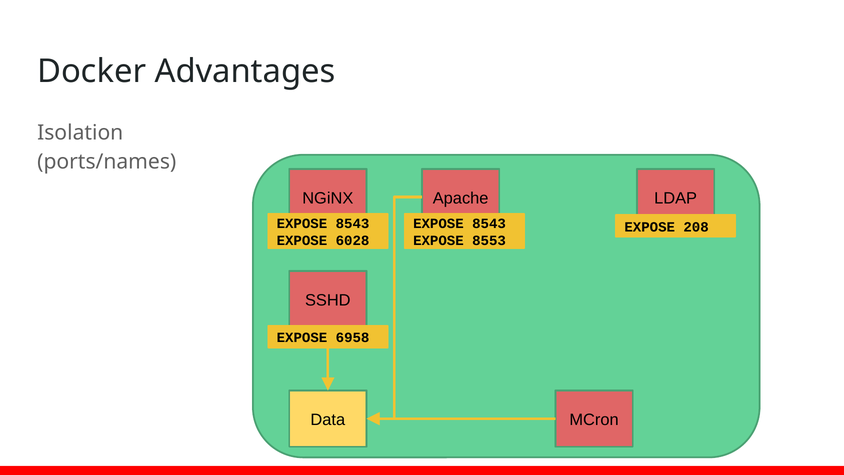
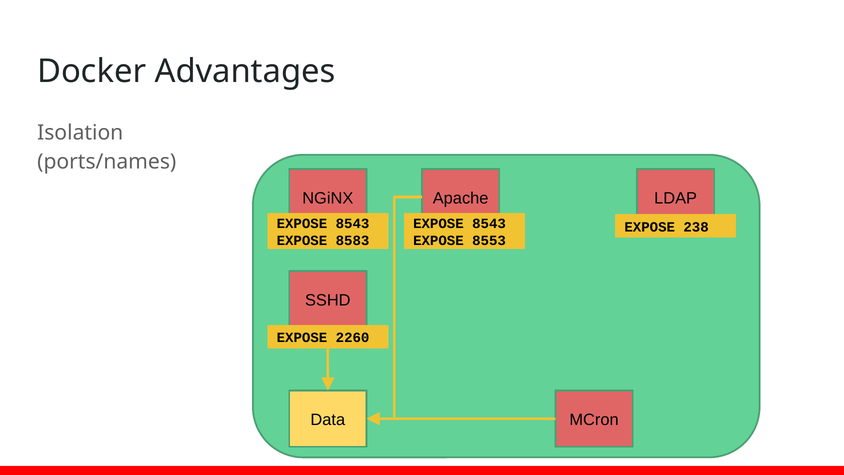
208: 208 -> 238 (696, 227)
6028: 6028 -> 8583 (353, 240)
6958: 6958 -> 2260 (353, 338)
